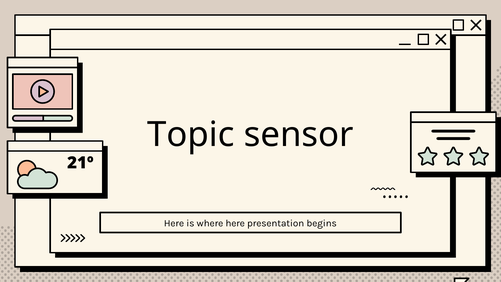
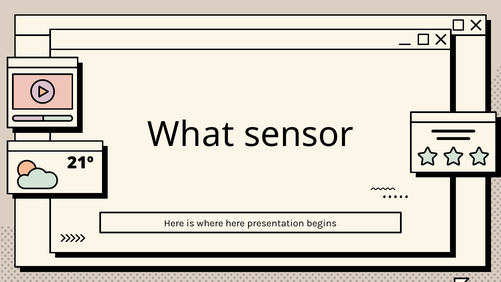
Topic: Topic -> What (191, 134)
